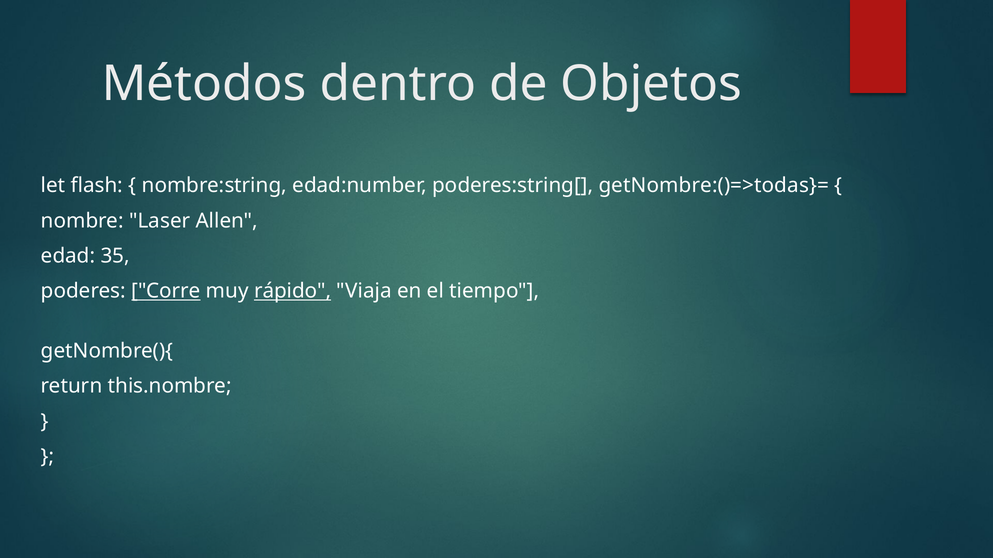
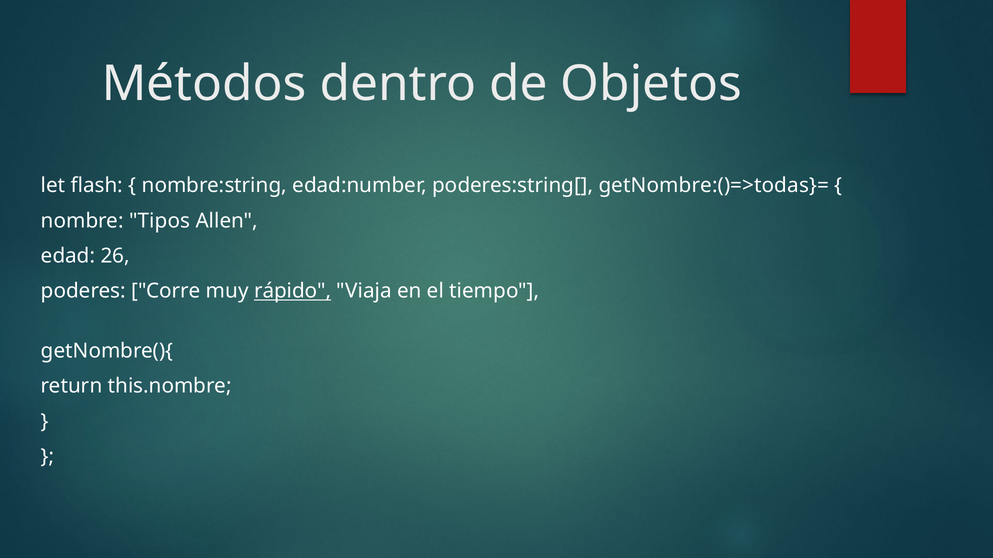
Laser: Laser -> Tipos (160, 221)
35: 35 -> 26 (115, 256)
Corre underline: present -> none (166, 291)
